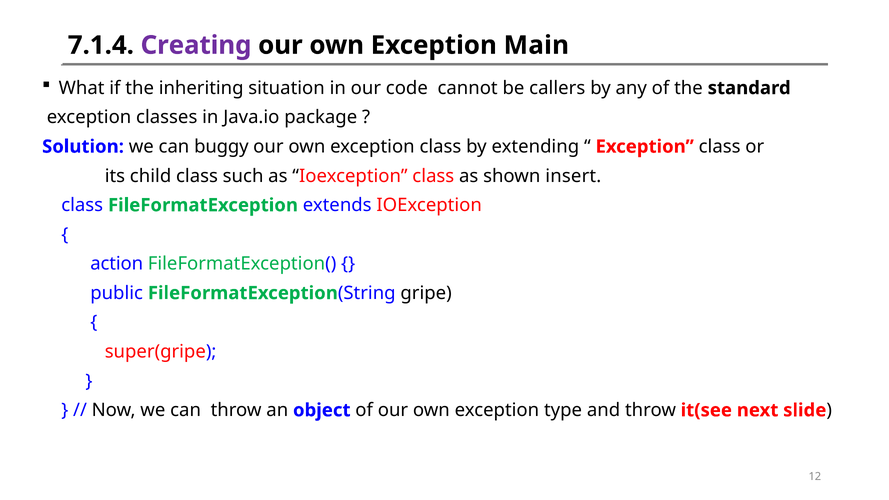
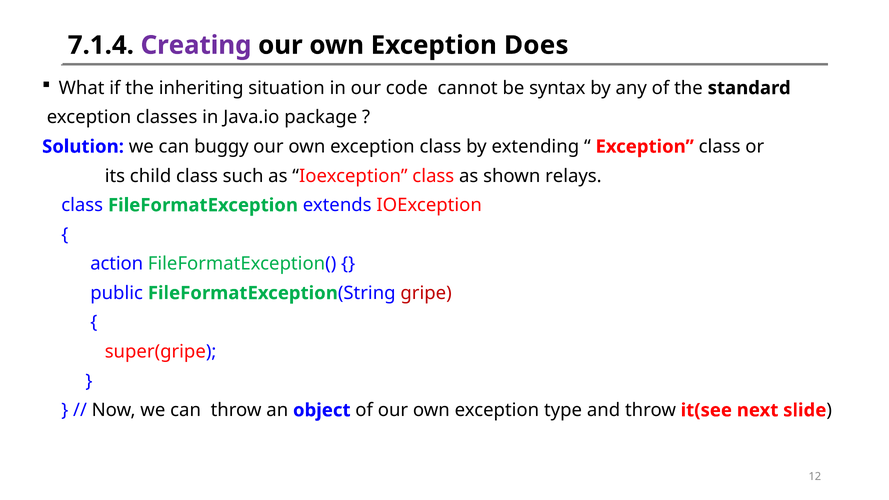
Main: Main -> Does (536, 45)
callers: callers -> syntax (557, 88)
insert: insert -> relays (573, 176)
gripe colour: black -> red (426, 293)
